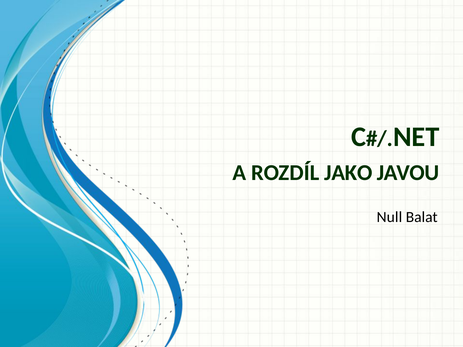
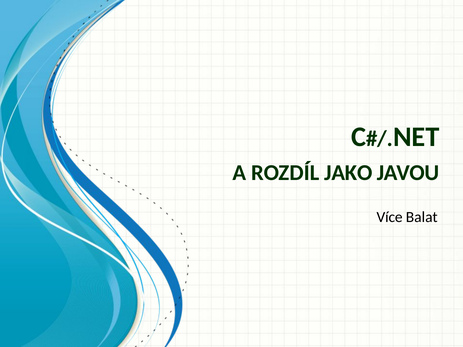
Null: Null -> Více (390, 217)
